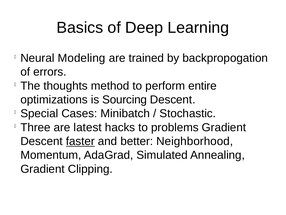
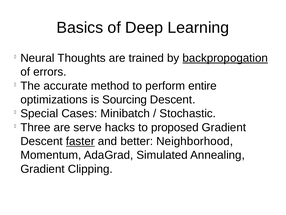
Modeling: Modeling -> Thoughts (82, 58)
backpropogation underline: none -> present (225, 58)
thoughts: thoughts -> accurate (66, 86)
latest: latest -> serve (88, 127)
problems: problems -> proposed (175, 127)
